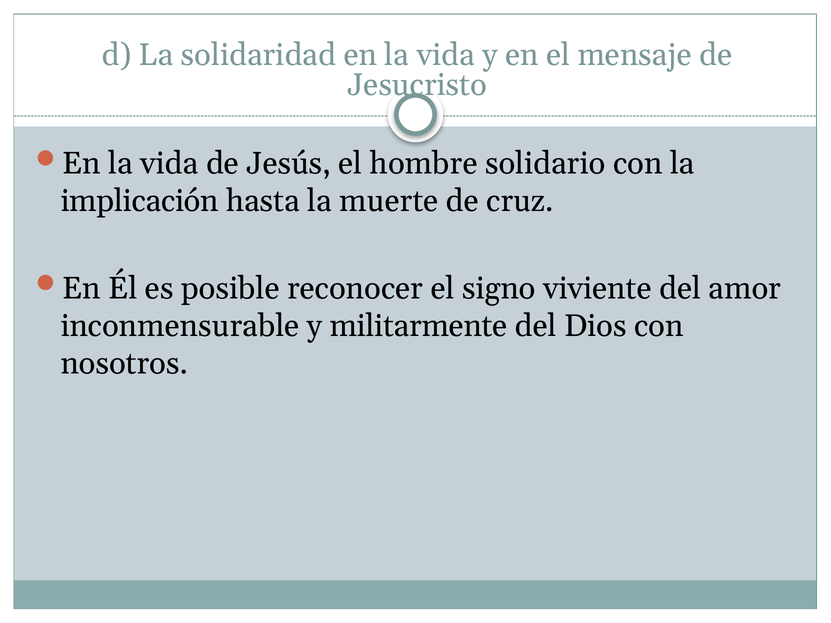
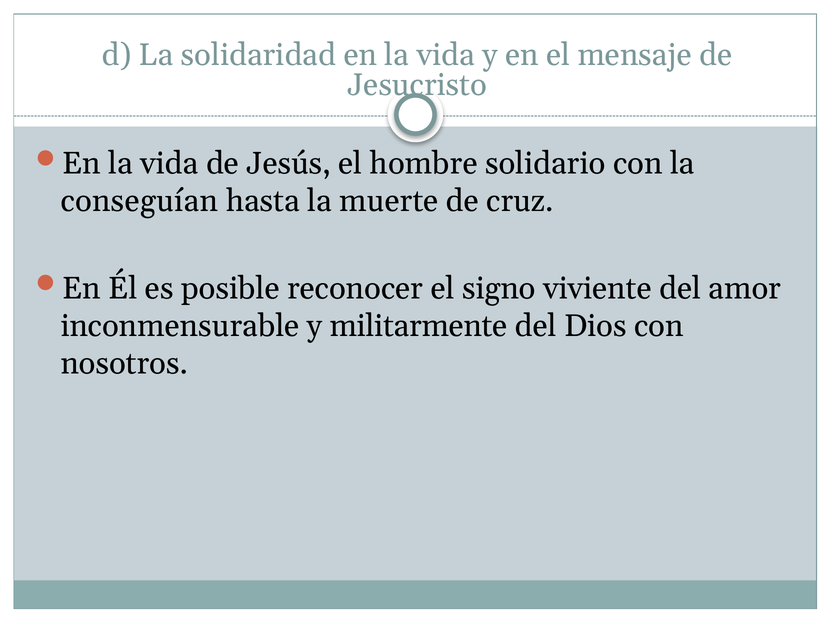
implicación: implicación -> conseguían (139, 201)
